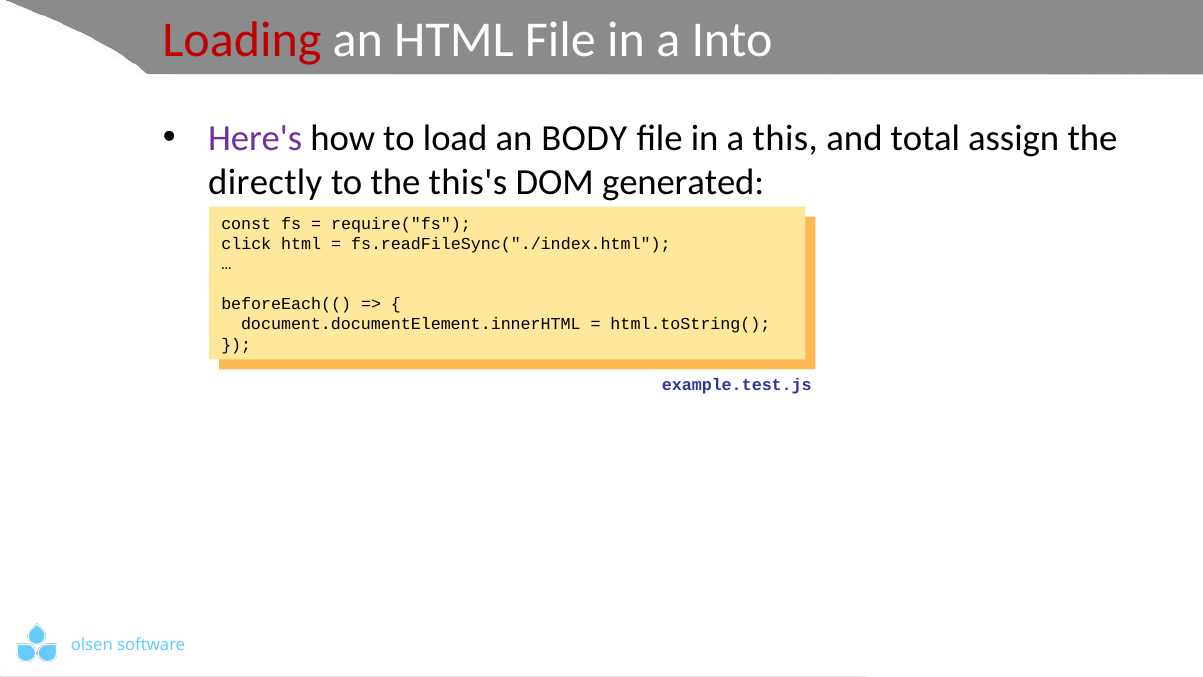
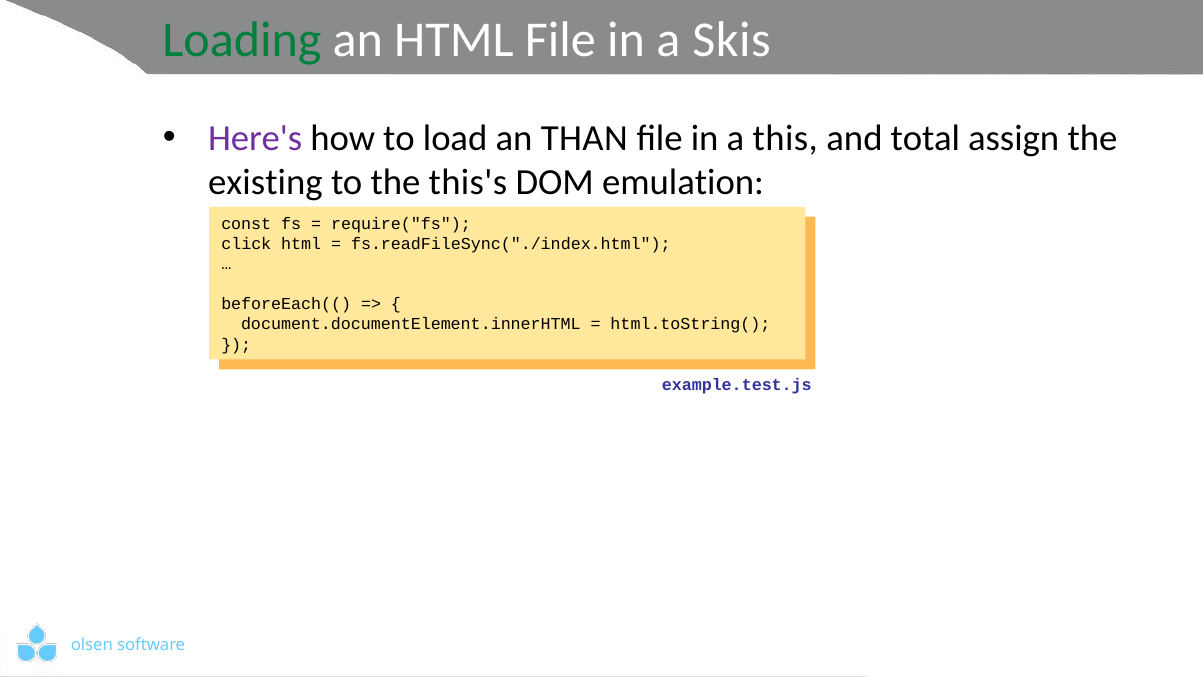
Loading colour: red -> green (242, 40)
Into: Into -> Skis (732, 40)
BODY: BODY -> THAN (584, 138)
directly: directly -> existing (265, 182)
generated: generated -> emulation (683, 182)
